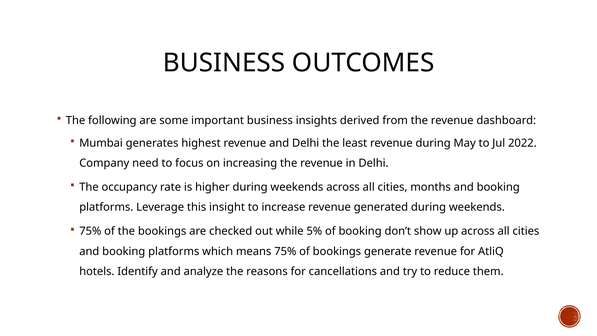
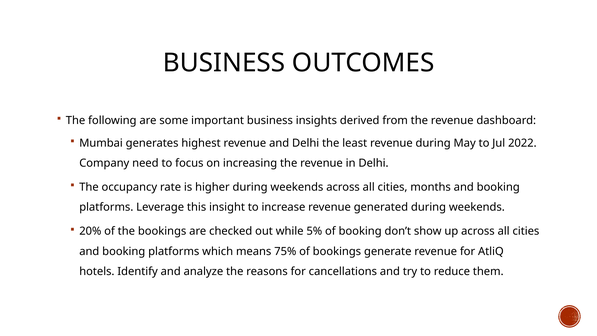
75%: 75% -> 20% (90, 231)
